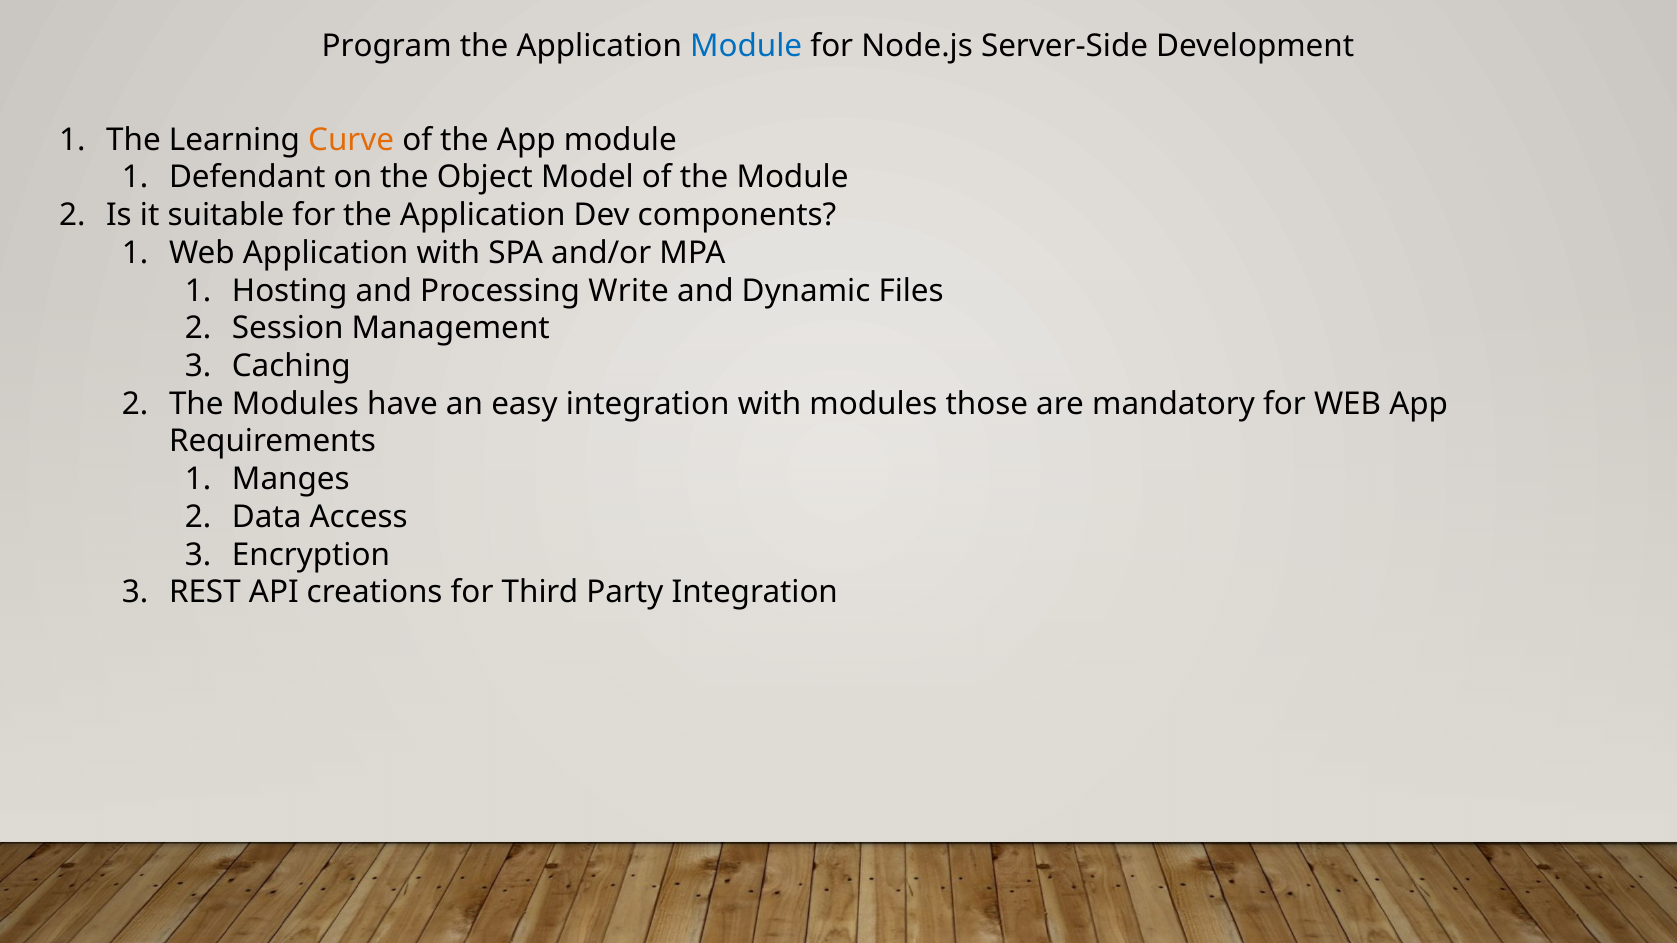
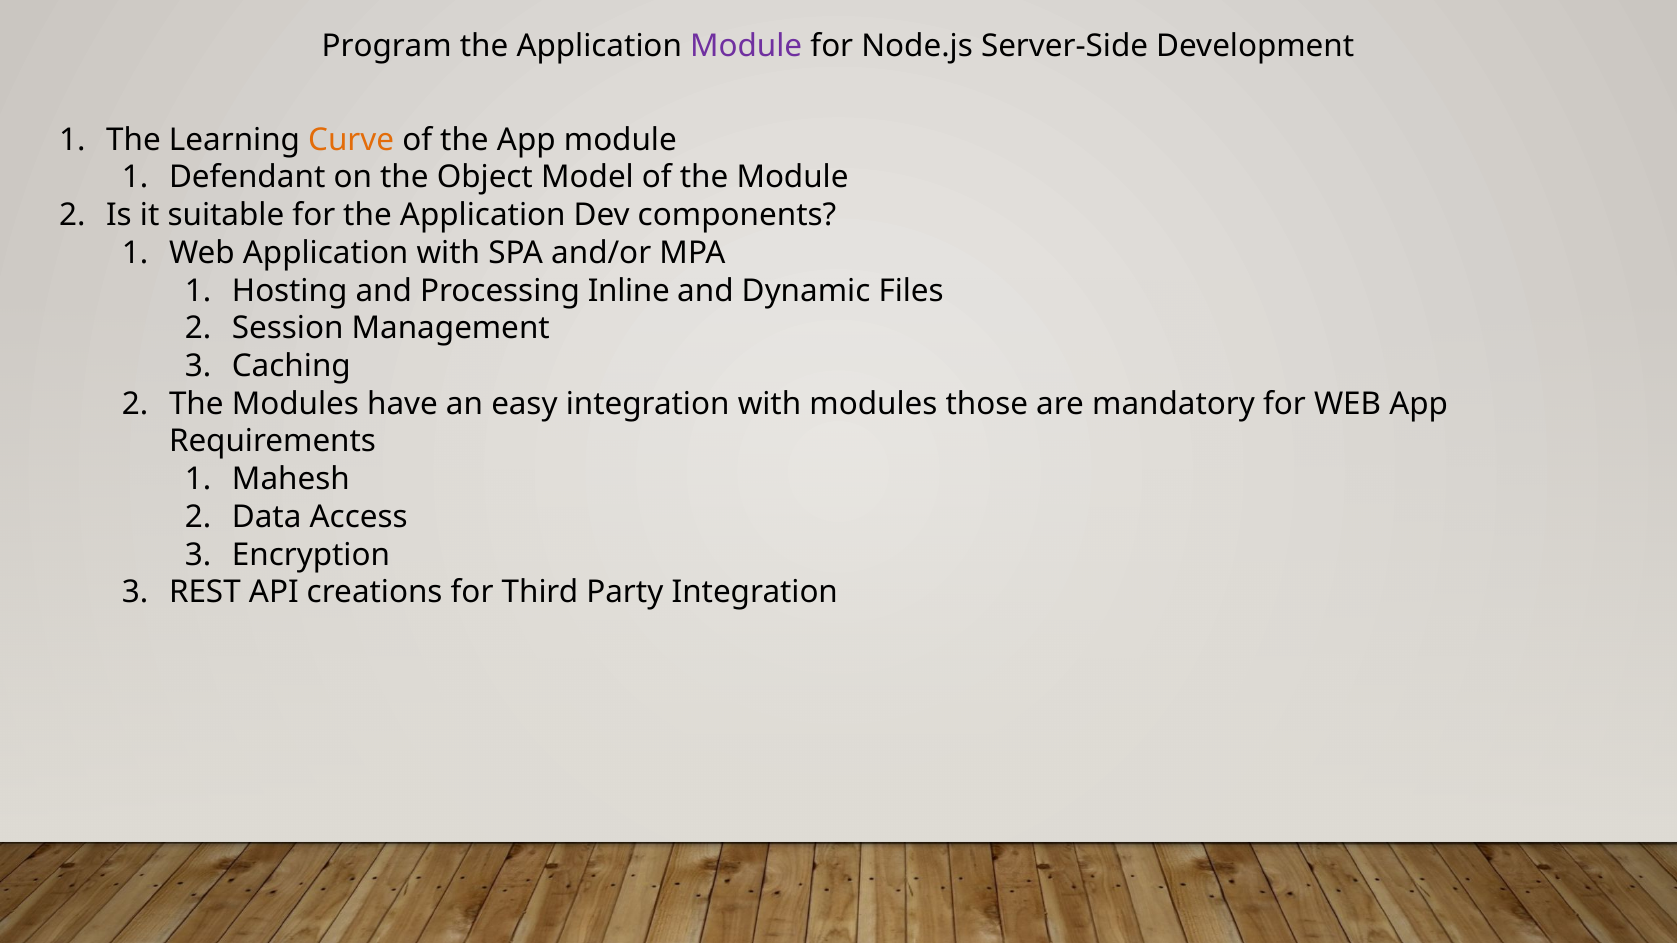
Module colour: blue -> purple (746, 46)
Write: Write -> Inline (629, 291)
Manges: Manges -> Mahesh (291, 479)
